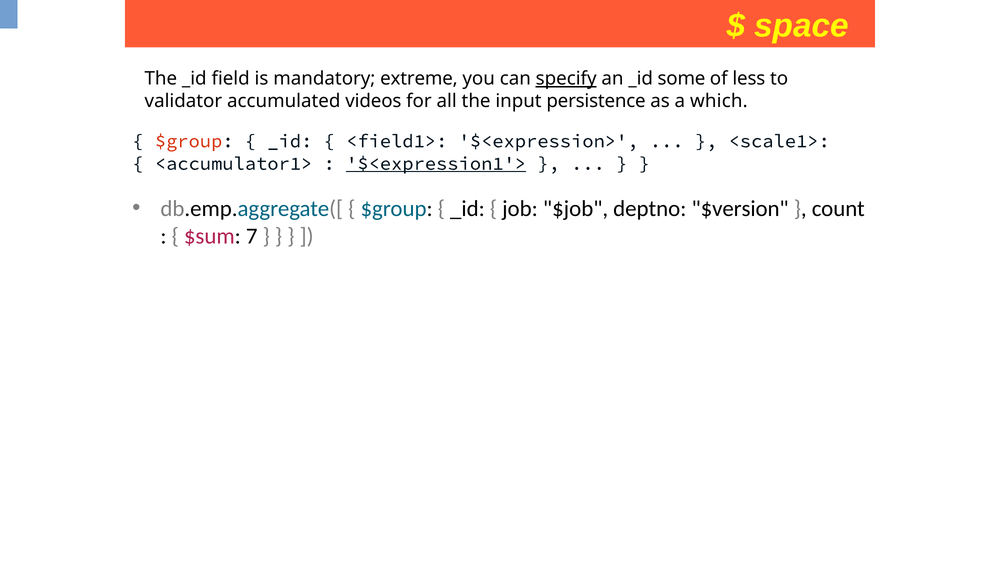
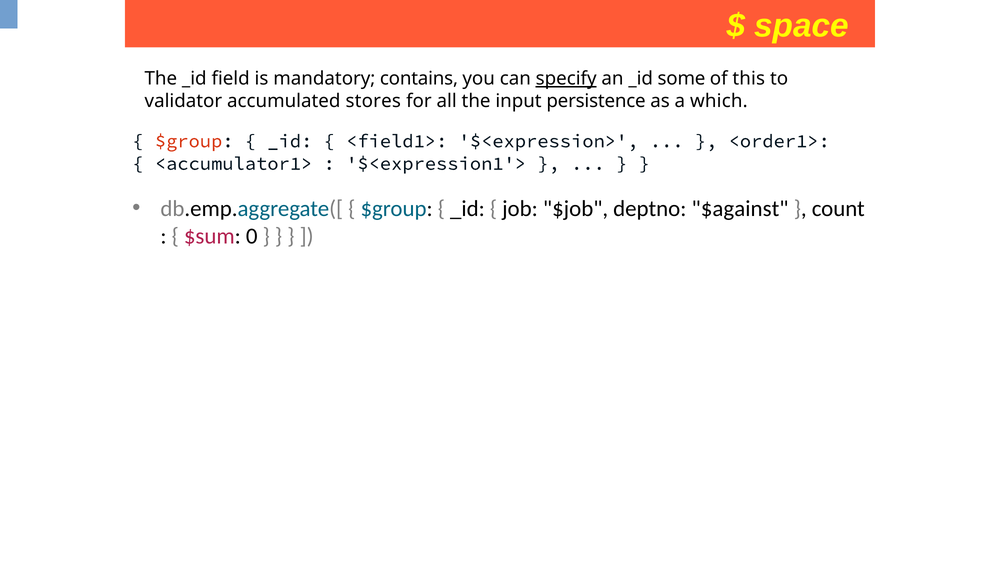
extreme: extreme -> contains (419, 79)
less: less -> this (749, 79)
videos: videos -> stores (373, 101)
<scale1>: <scale1> -> <order1> (779, 141)
$<expression1'> underline: present -> none (436, 164)
$version: $version -> $against (740, 209)
7: 7 -> 0 (252, 236)
